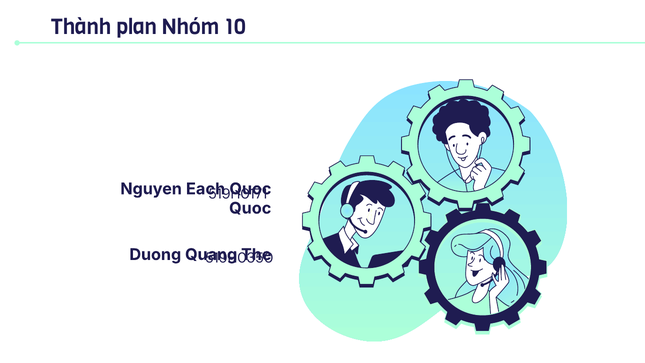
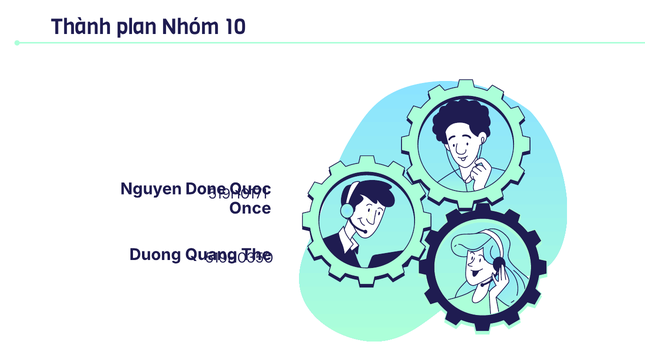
Each: Each -> Done (206, 189)
Quoc: Quoc -> Once (250, 208)
